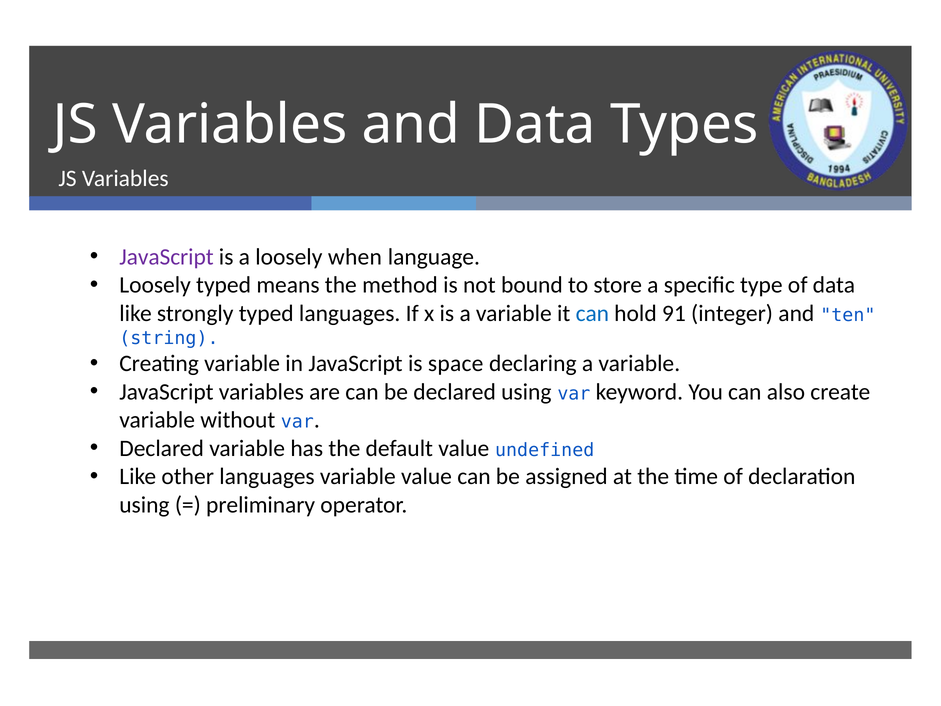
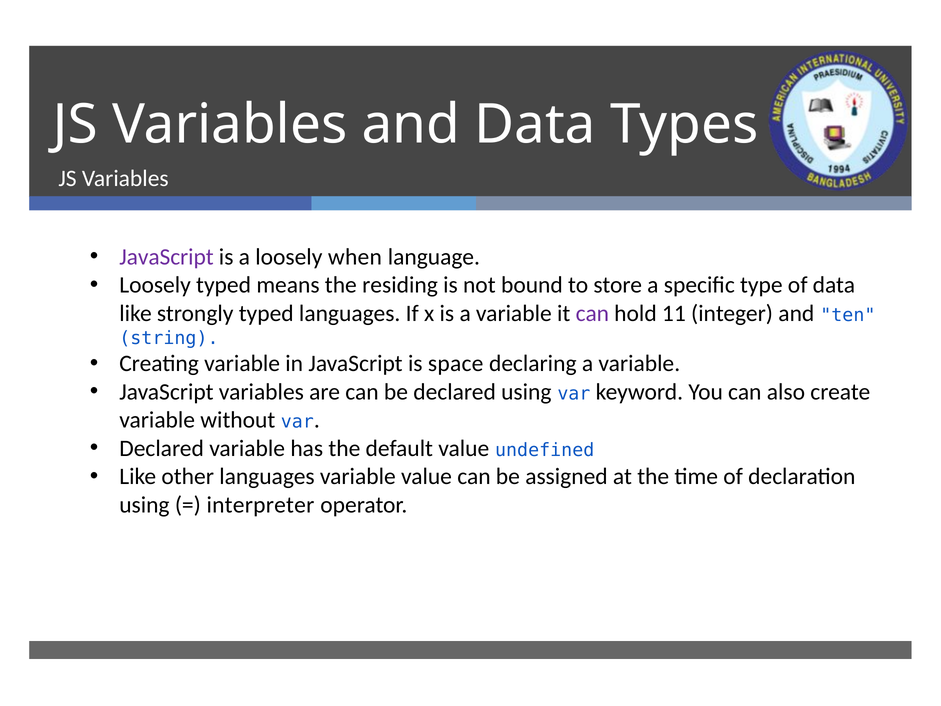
method: method -> residing (400, 285)
can colour: blue -> purple (592, 313)
91: 91 -> 11 (674, 313)
preliminary: preliminary -> interpreter (260, 505)
